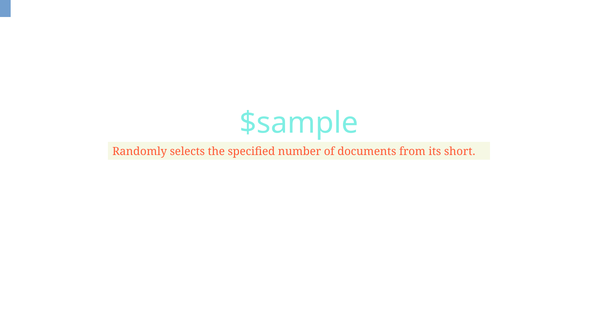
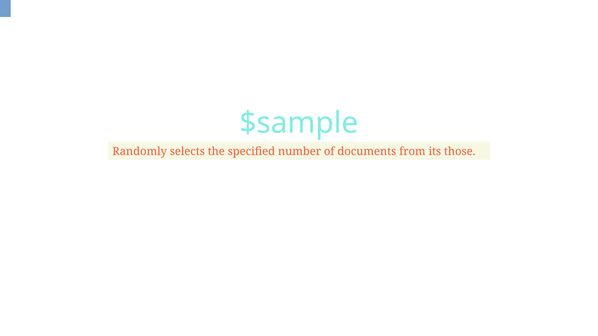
short: short -> those (460, 152)
